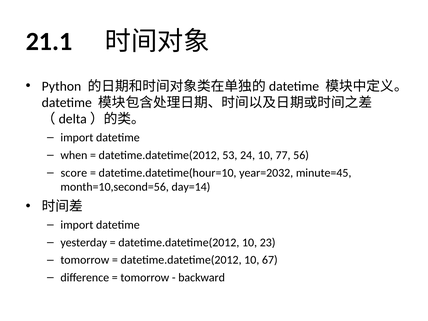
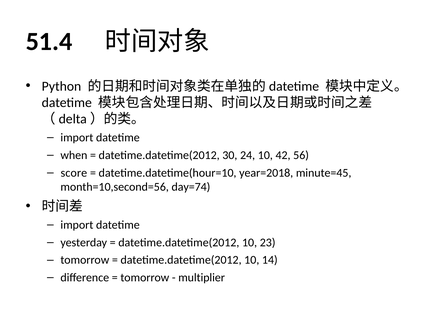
21.1: 21.1 -> 51.4 (49, 41)
53: 53 -> 30 (230, 155)
77: 77 -> 42 (283, 155)
year=2032: year=2032 -> year=2018 (266, 173)
day=14: day=14 -> day=74 (191, 187)
67: 67 -> 14 (270, 260)
backward: backward -> multiplier (202, 278)
